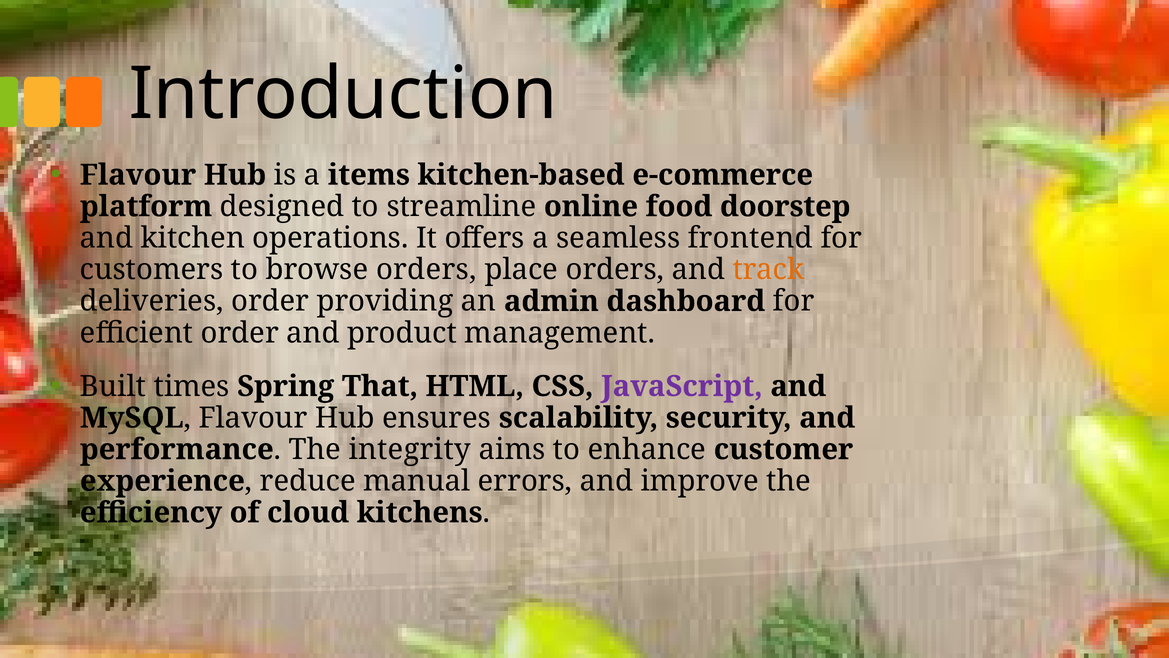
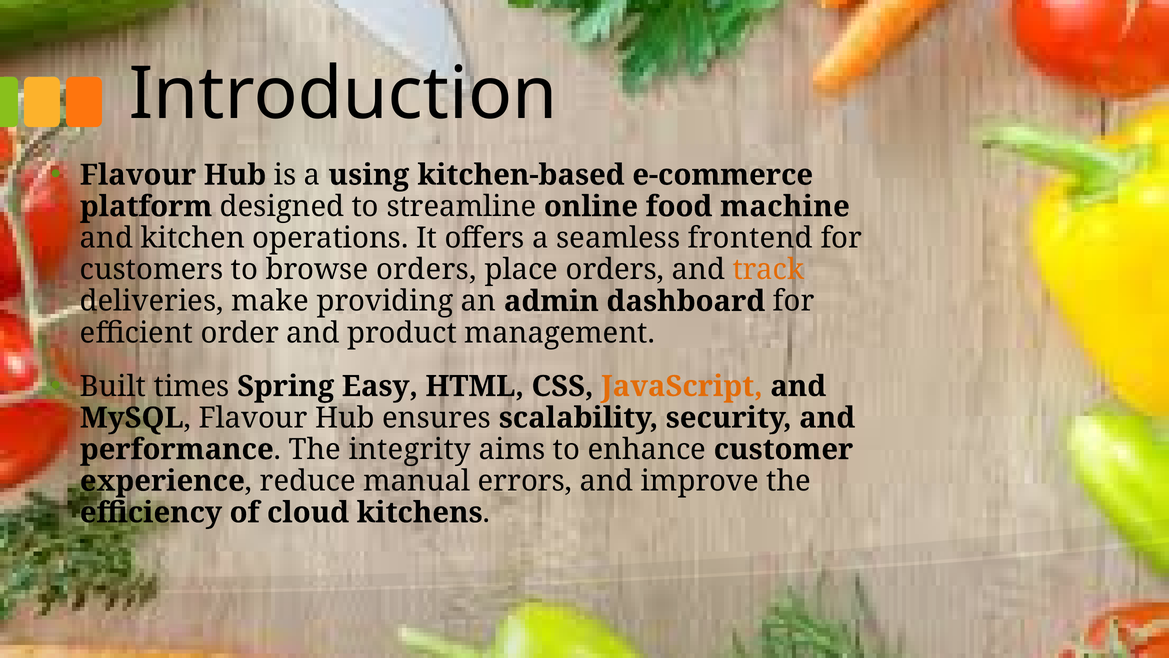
items: items -> using (369, 175)
doorstep: doorstep -> machine (785, 206)
deliveries order: order -> make (270, 301)
That: That -> Easy (380, 386)
JavaScript colour: purple -> orange (682, 386)
